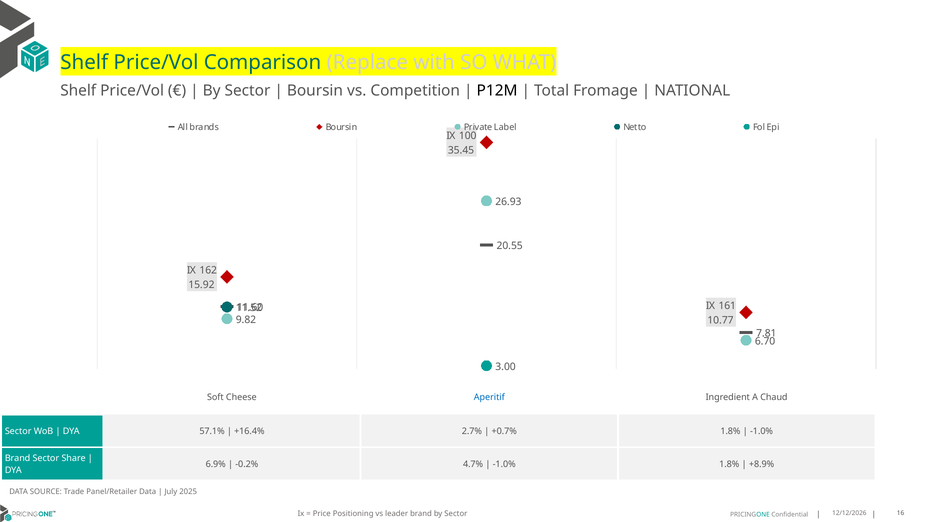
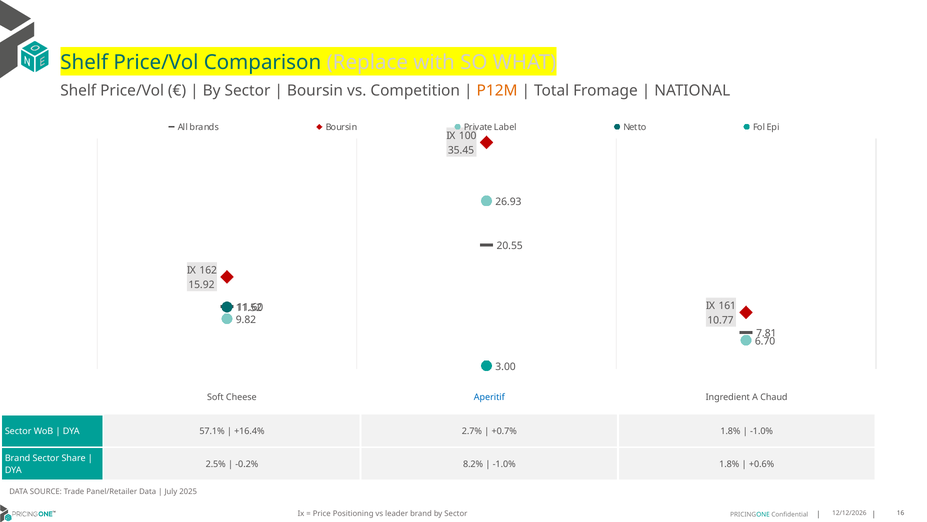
P12M colour: black -> orange (497, 90)
6.9%: 6.9% -> 2.5% (216, 464)
4.7%: 4.7% -> 8.2% (473, 464)
+8.9%: +8.9% -> +0.6% (762, 464)
